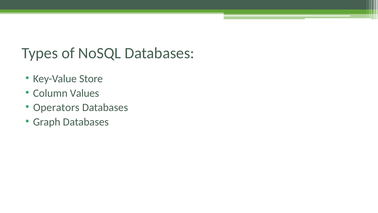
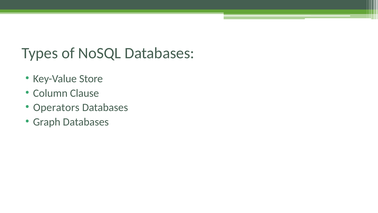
Values: Values -> Clause (85, 93)
